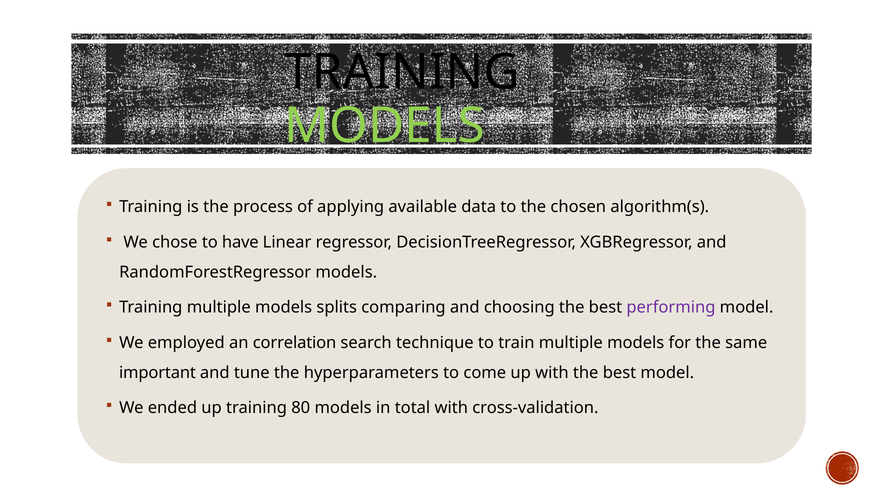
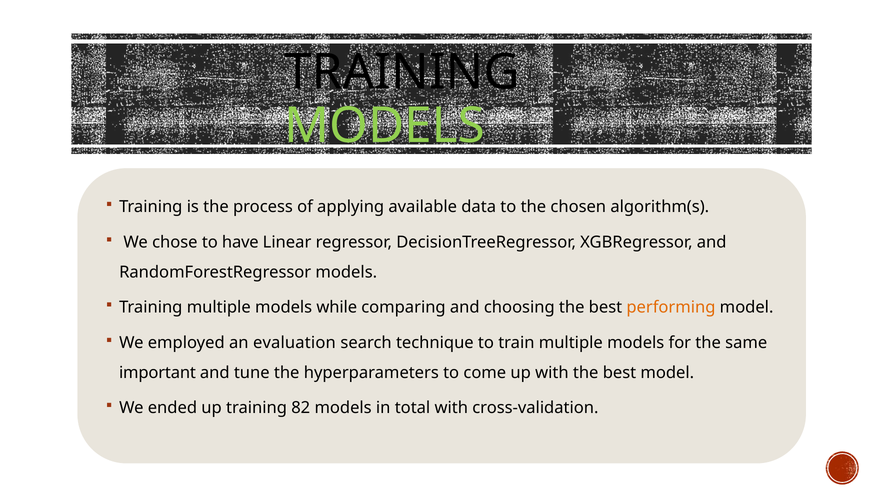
splits: splits -> while (337, 307)
performing colour: purple -> orange (671, 307)
correlation: correlation -> evaluation (294, 343)
80: 80 -> 82 (301, 408)
